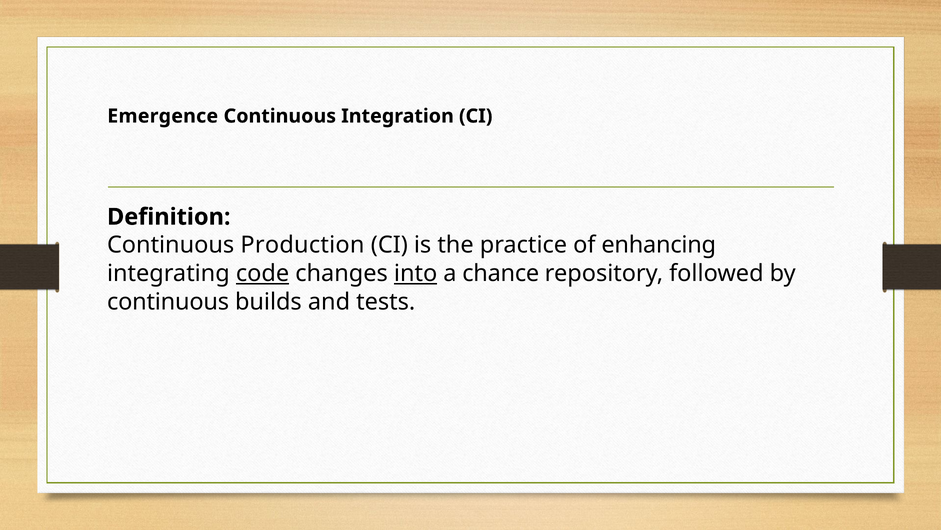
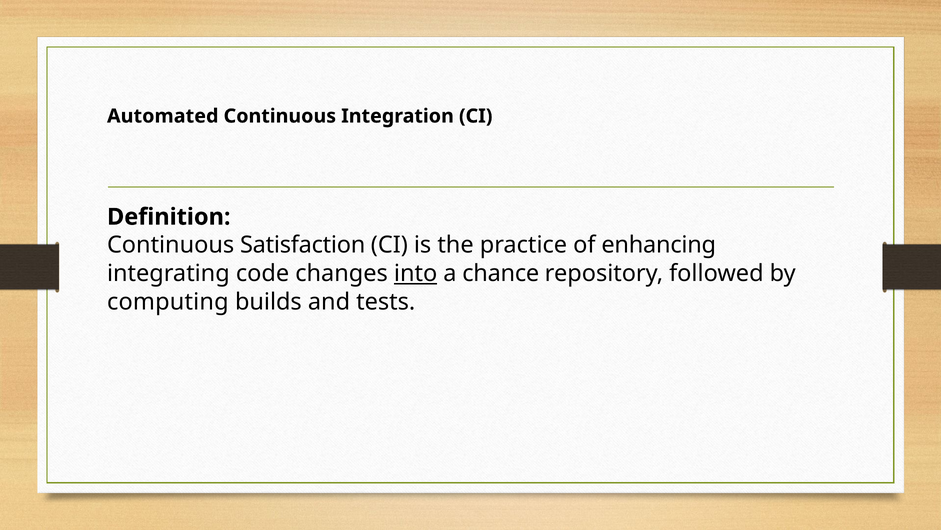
Emergence: Emergence -> Automated (163, 116)
Production: Production -> Satisfaction (303, 245)
code underline: present -> none (263, 273)
continuous: continuous -> computing (168, 301)
